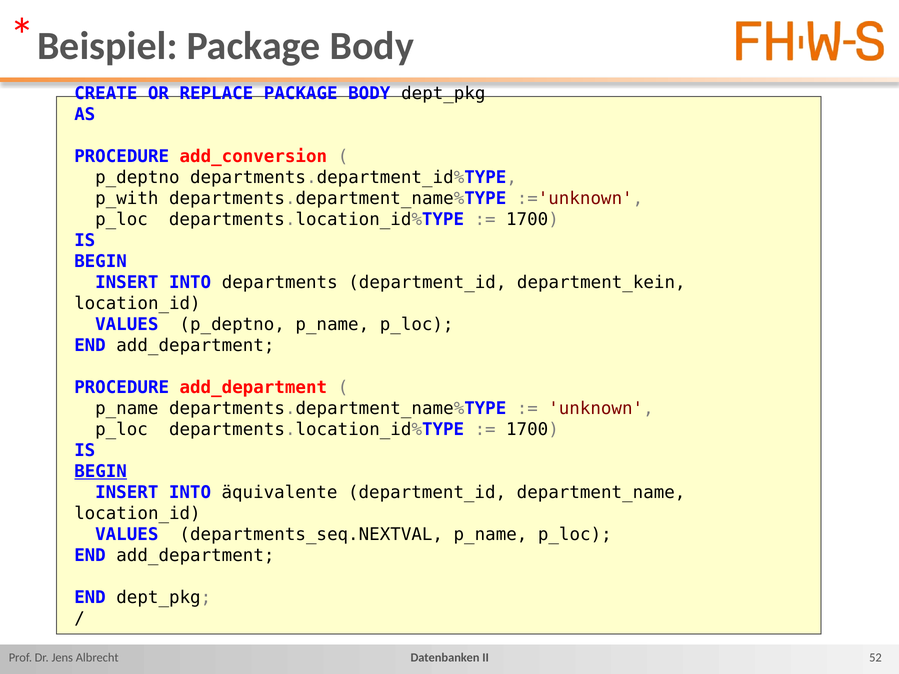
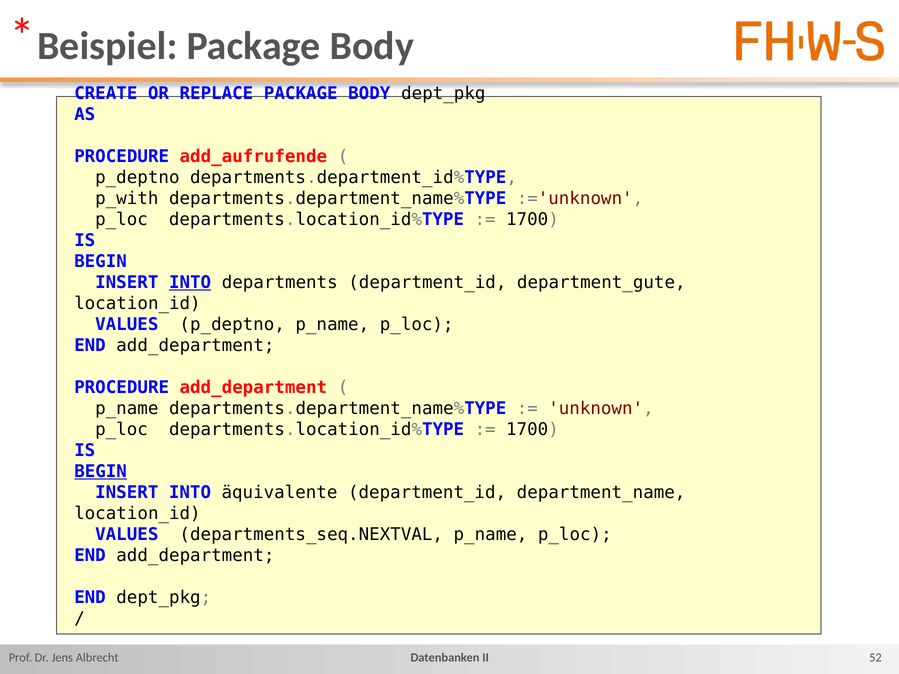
add_conversion: add_conversion -> add_aufrufende (253, 157)
INTO underline: none -> present (190, 283)
department_kein: department_kein -> department_gute (601, 283)
